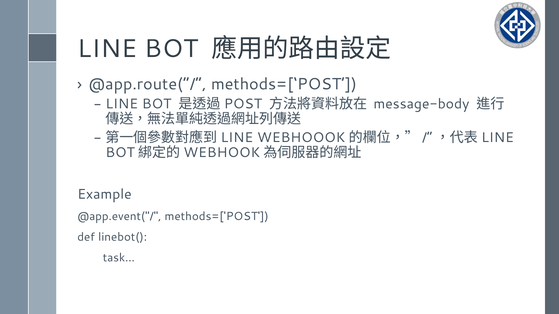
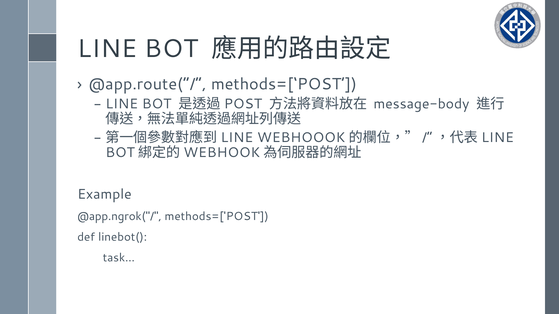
@app.event("/: @app.event("/ -> @app.ngrok("/ (119, 217)
